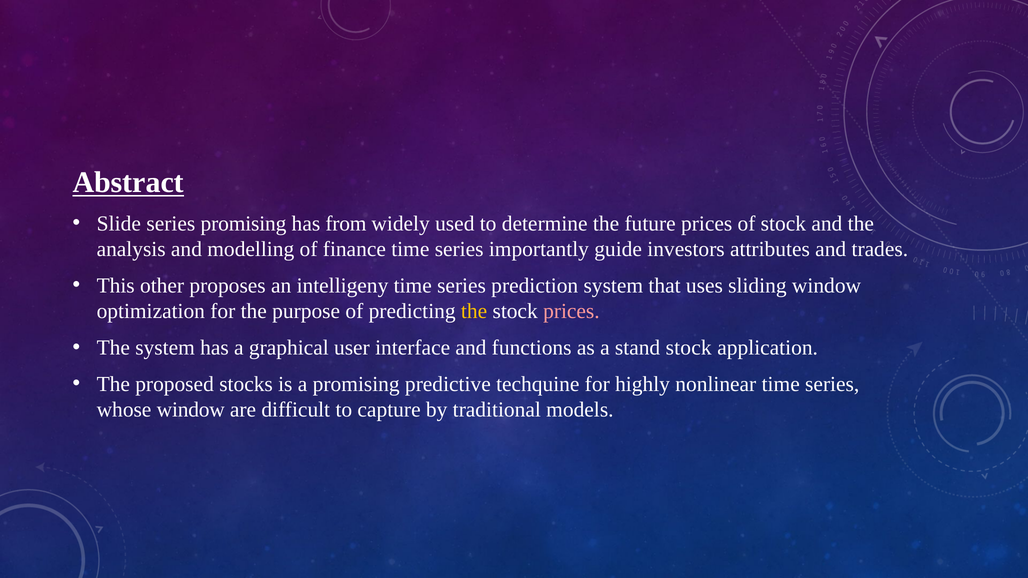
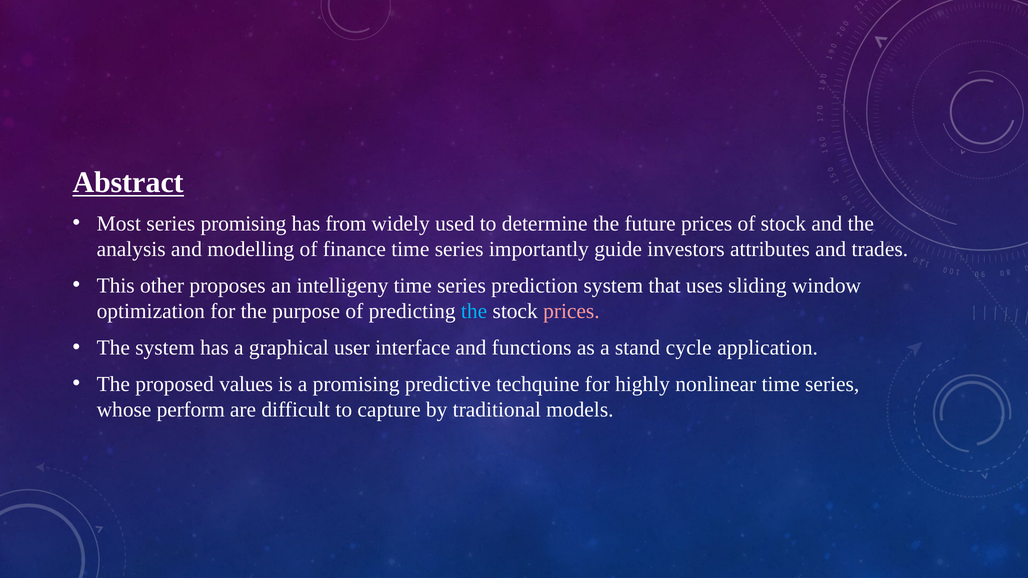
Slide: Slide -> Most (119, 224)
the colour: yellow -> light blue (474, 311)
stand stock: stock -> cycle (689, 348)
stocks: stocks -> values (246, 384)
whose window: window -> perform (191, 410)
